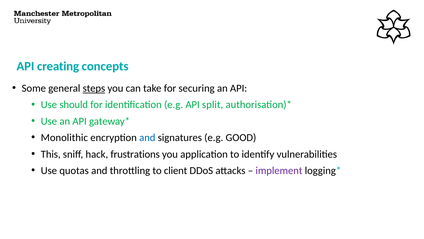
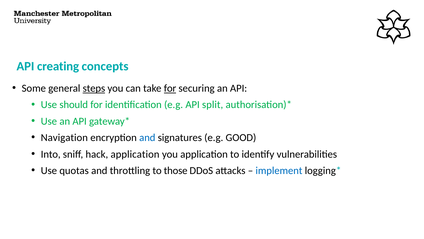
for underline: none -> present (170, 88)
Monolithic: Monolithic -> Navigation (64, 137)
This: This -> Into (51, 154)
hack frustrations: frustrations -> application (135, 154)
client: client -> those (176, 170)
implement colour: purple -> blue (279, 170)
